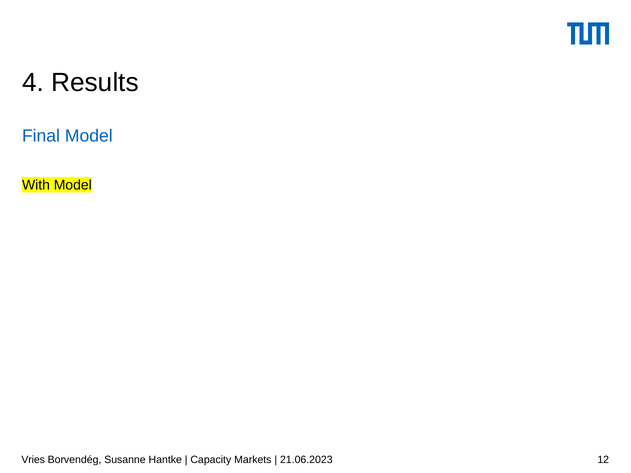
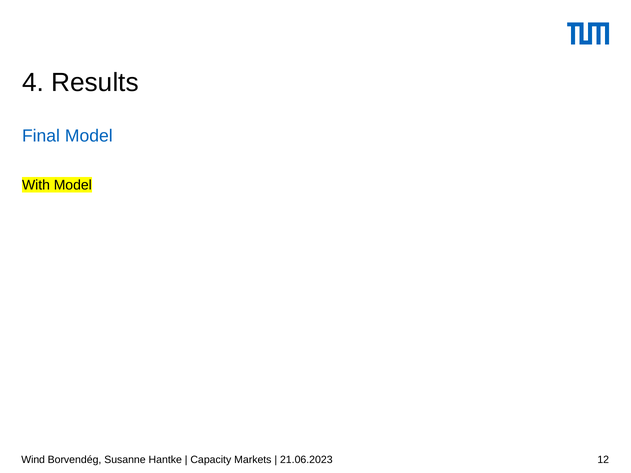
Vries: Vries -> Wind (33, 460)
